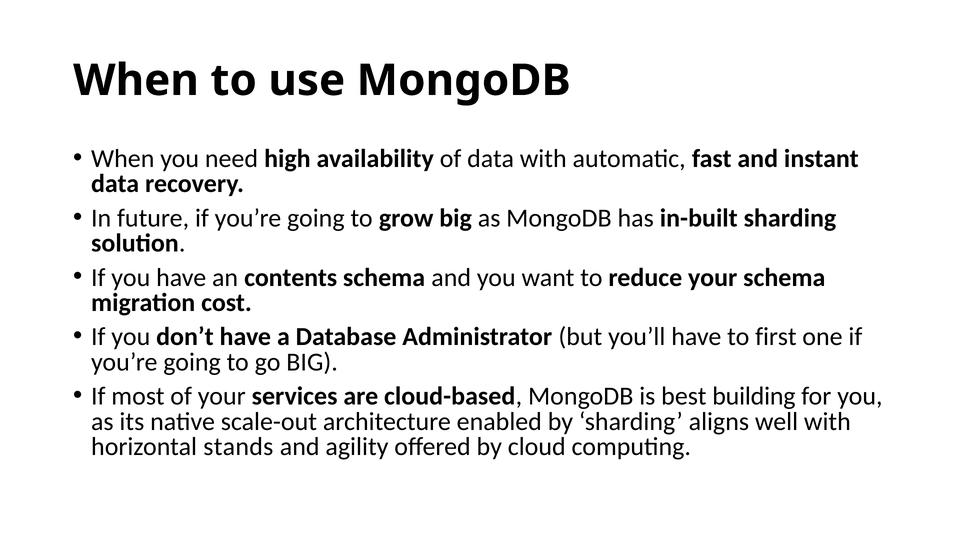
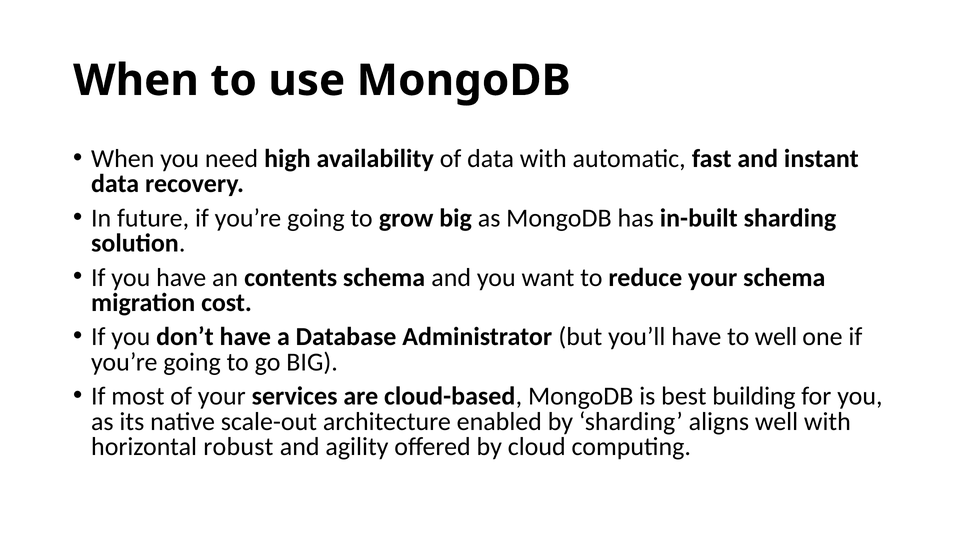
to first: first -> well (776, 337)
stands: stands -> robust (238, 447)
